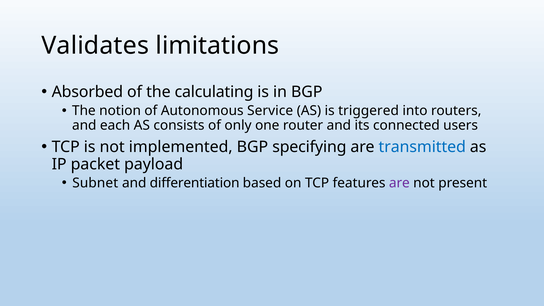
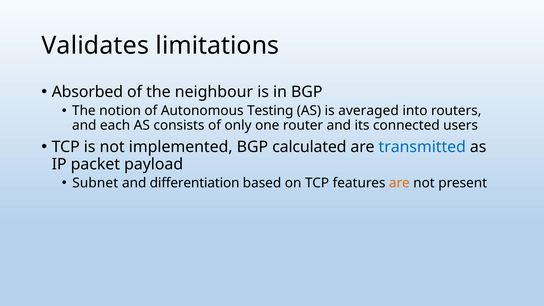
calculating: calculating -> neighbour (214, 92)
Service: Service -> Testing (270, 111)
triggered: triggered -> averaged (369, 111)
specifying: specifying -> calculated (309, 147)
are colour: purple -> orange (399, 183)
